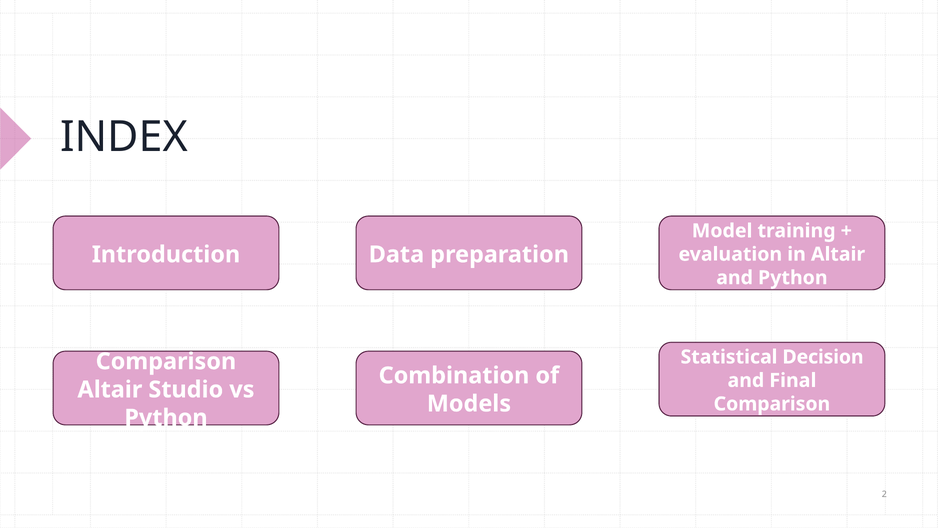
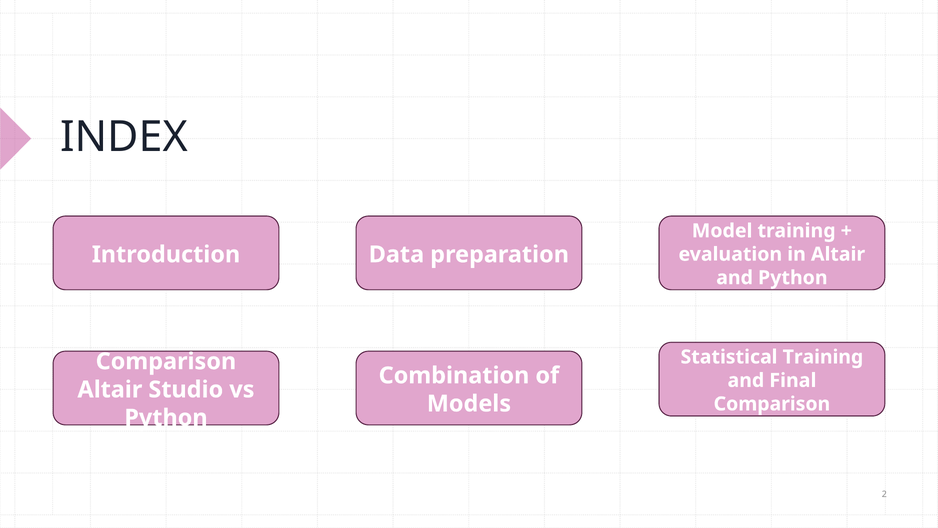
Statistical Decision: Decision -> Training (823, 357)
